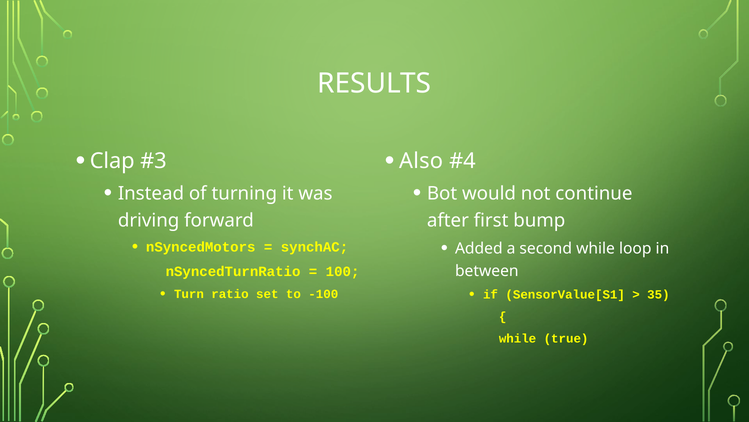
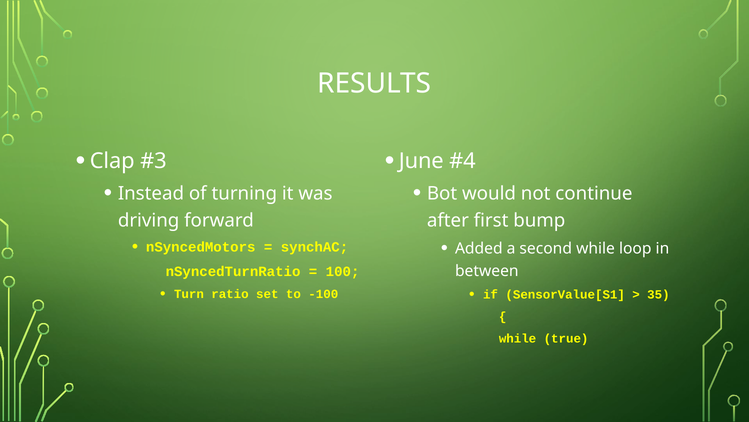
Also: Also -> June (421, 161)
